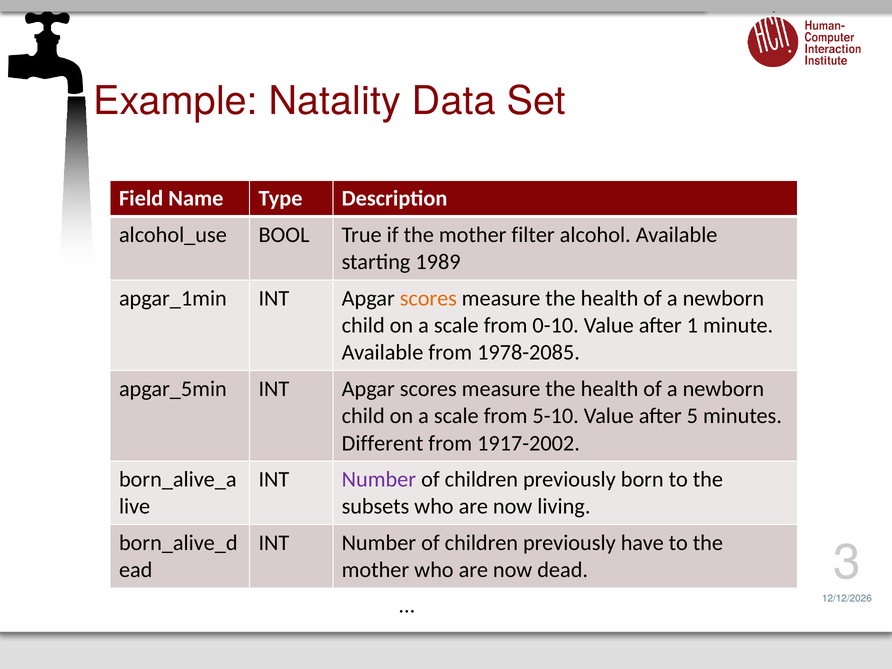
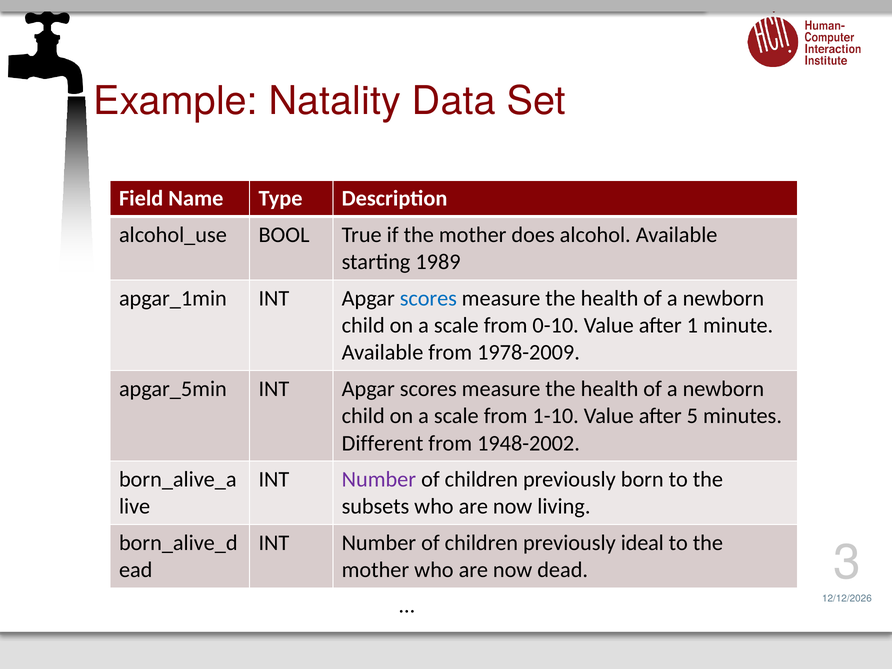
filter: filter -> does (533, 235)
scores colour: orange -> blue (428, 298)
1978-2085: 1978-2085 -> 1978-2009 (529, 353)
5-10: 5-10 -> 1-10 (556, 416)
1917-2002: 1917-2002 -> 1948-2002 (529, 443)
have: have -> ideal (642, 543)
